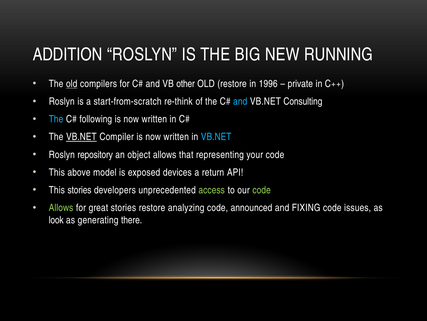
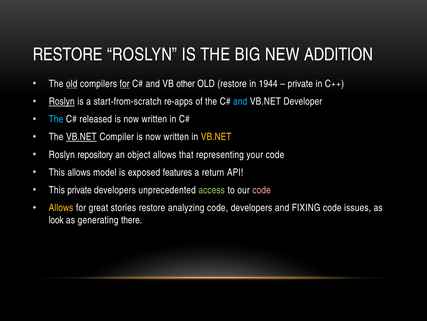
ADDITION: ADDITION -> RESTORE (68, 55)
RUNNING: RUNNING -> ADDITION (339, 55)
for underline: none -> present (125, 84)
1996: 1996 -> 1944 (268, 84)
Roslyn underline: none -> present (62, 101)
re-think: re-think -> re-apps (178, 101)
Consulting: Consulting -> Developer (303, 101)
following: following -> released (96, 119)
VB.NET colour: light blue -> yellow (216, 137)
This above: above -> allows (79, 172)
devices: devices -> features (177, 172)
This stories: stories -> private (79, 190)
code colour: light green -> pink (262, 190)
Allows colour: light green -> yellow (61, 207)
code announced: announced -> developers (251, 207)
